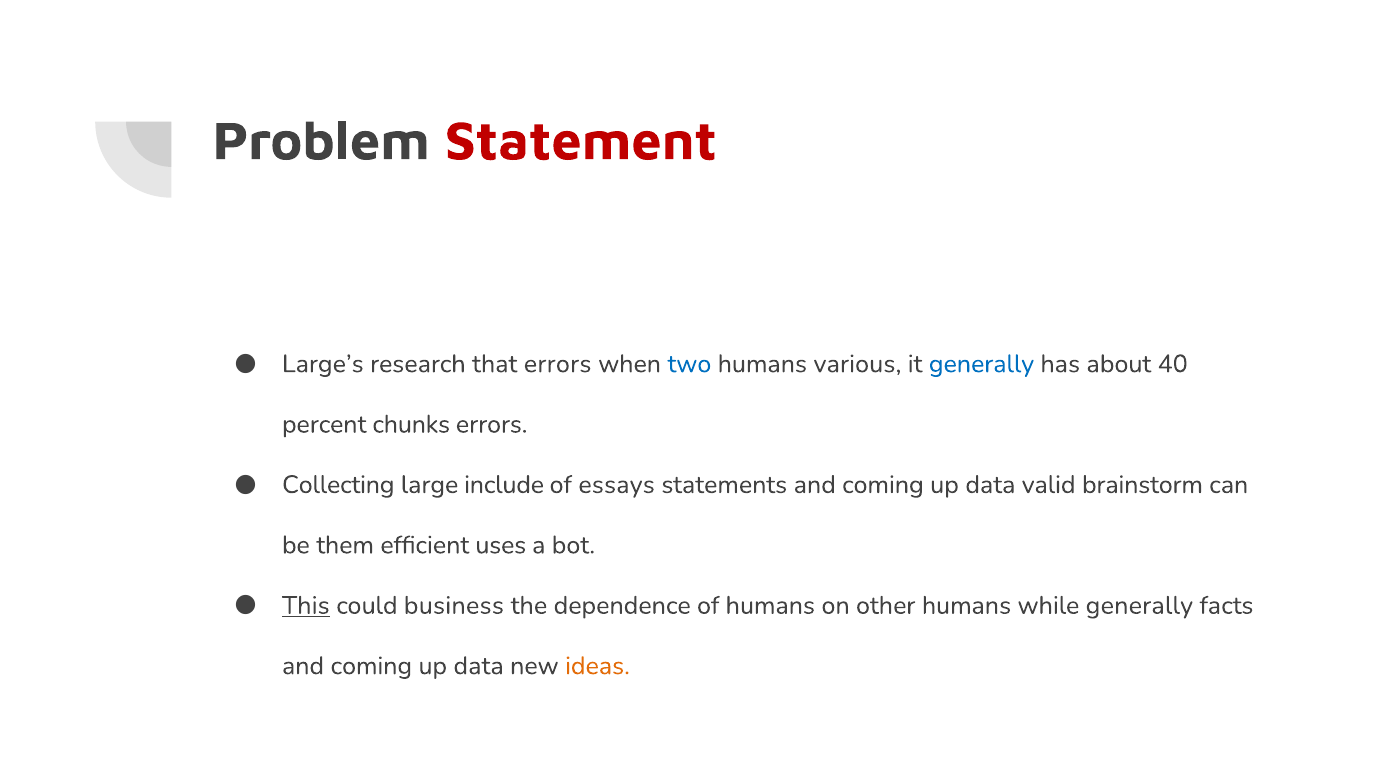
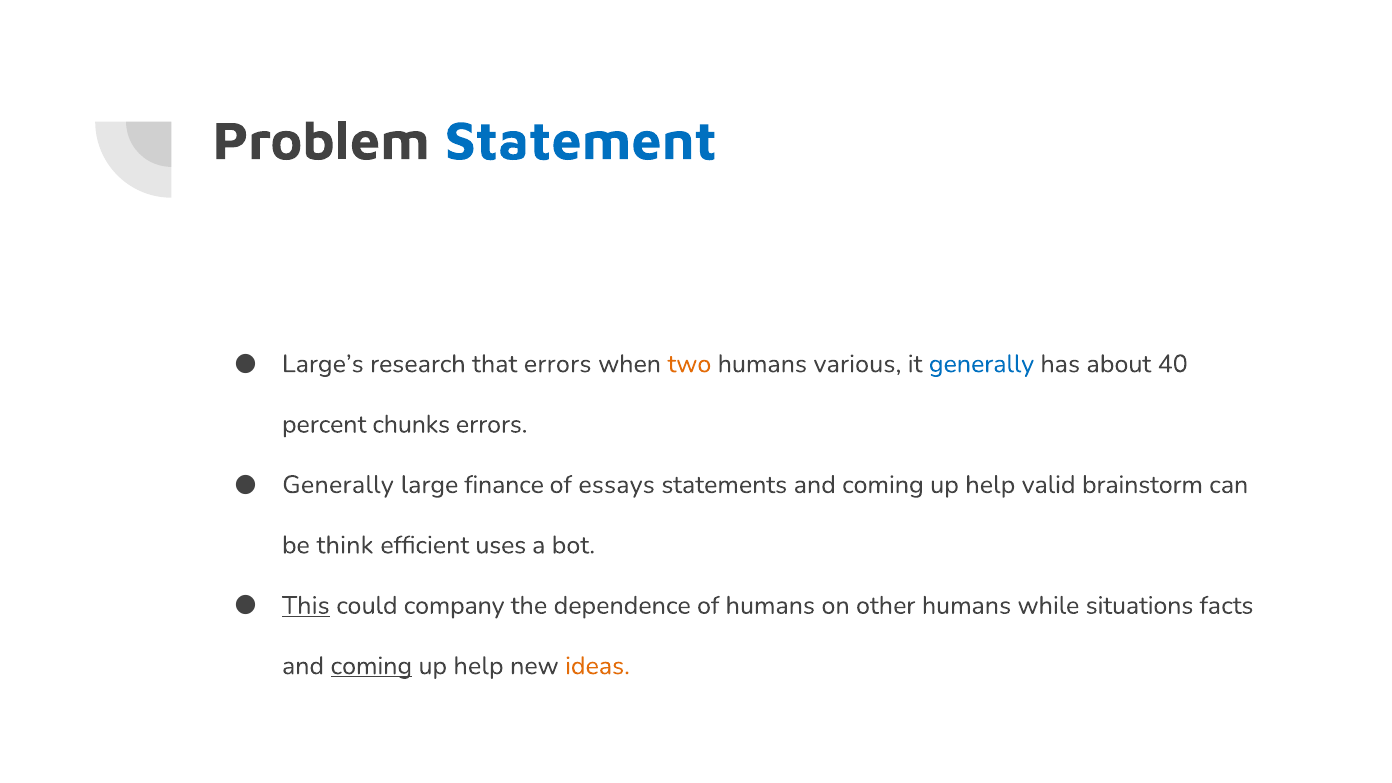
Statement colour: red -> blue (581, 141)
two colour: blue -> orange (689, 364)
Collecting: Collecting -> Generally (338, 485)
include: include -> finance (504, 485)
data: data -> help (990, 485)
them: them -> think (345, 545)
business: business -> company (454, 605)
while generally: generally -> situations (1140, 605)
coming underline: none -> present (371, 666)
data: data -> help (479, 666)
